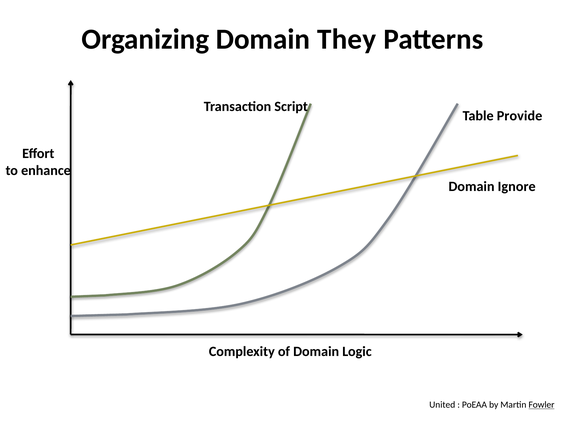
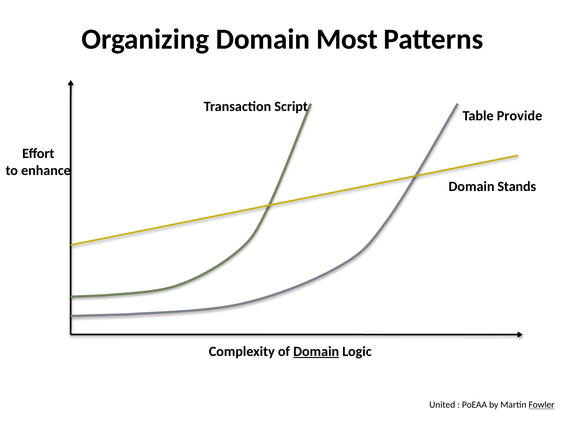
They: They -> Most (347, 39)
Ignore: Ignore -> Stands (517, 186)
Domain underline: none -> present (316, 351)
